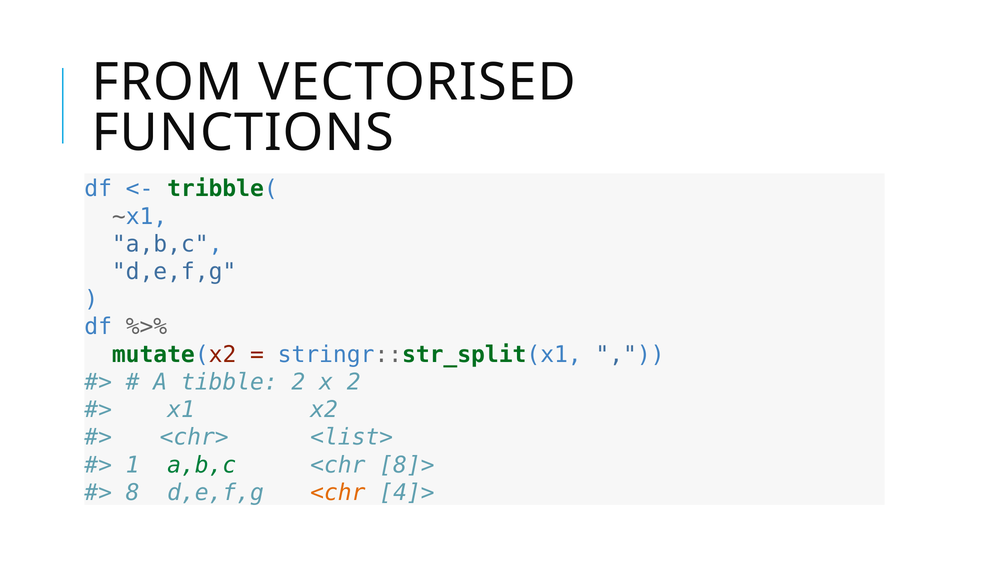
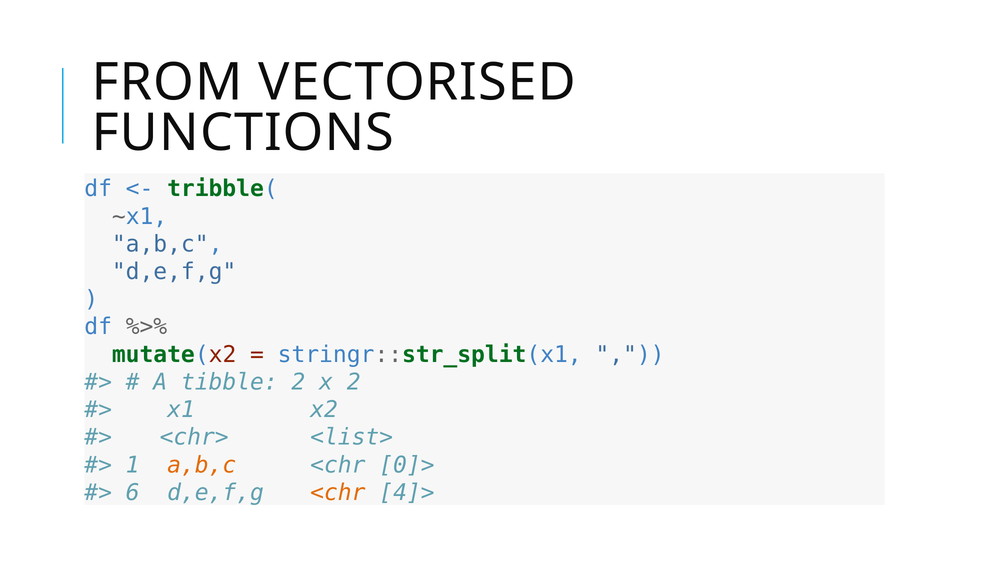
a,b,c colour: green -> orange (202, 465)
8]>: 8]> -> 0]> (407, 465)
8: 8 -> 6 (133, 492)
